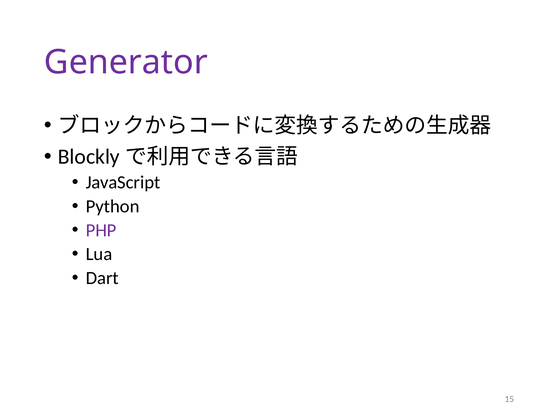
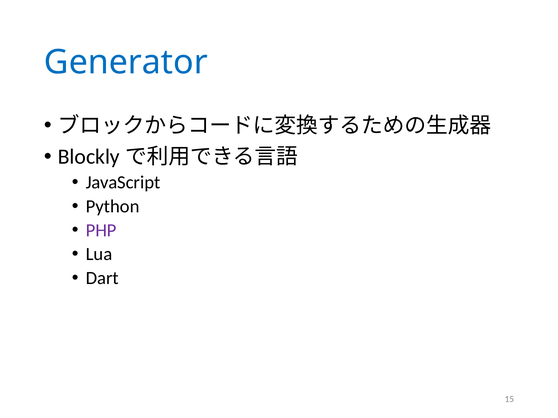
Generator colour: purple -> blue (126, 62)
